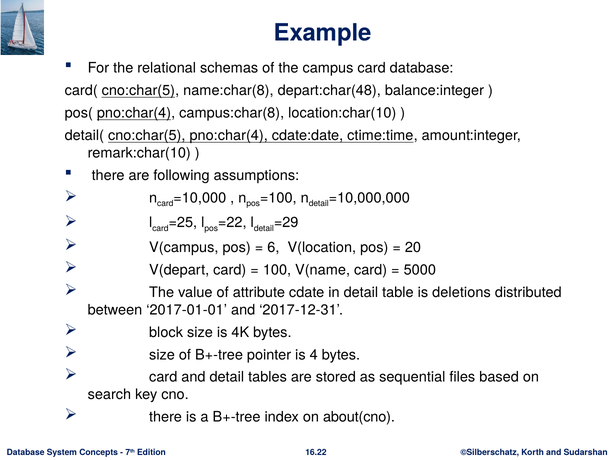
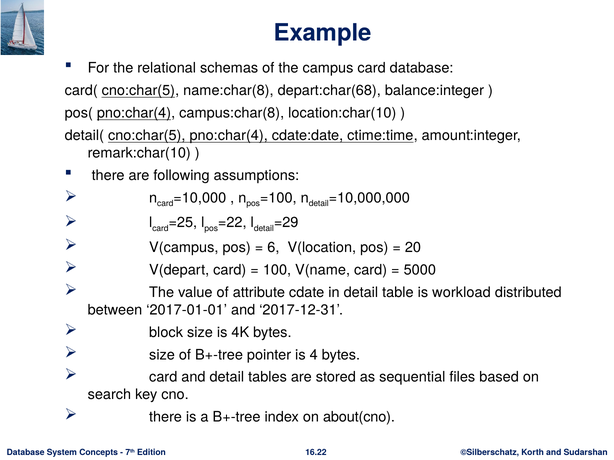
depart:char(48: depart:char(48 -> depart:char(68 (329, 91)
deletions: deletions -> workload (462, 293)
